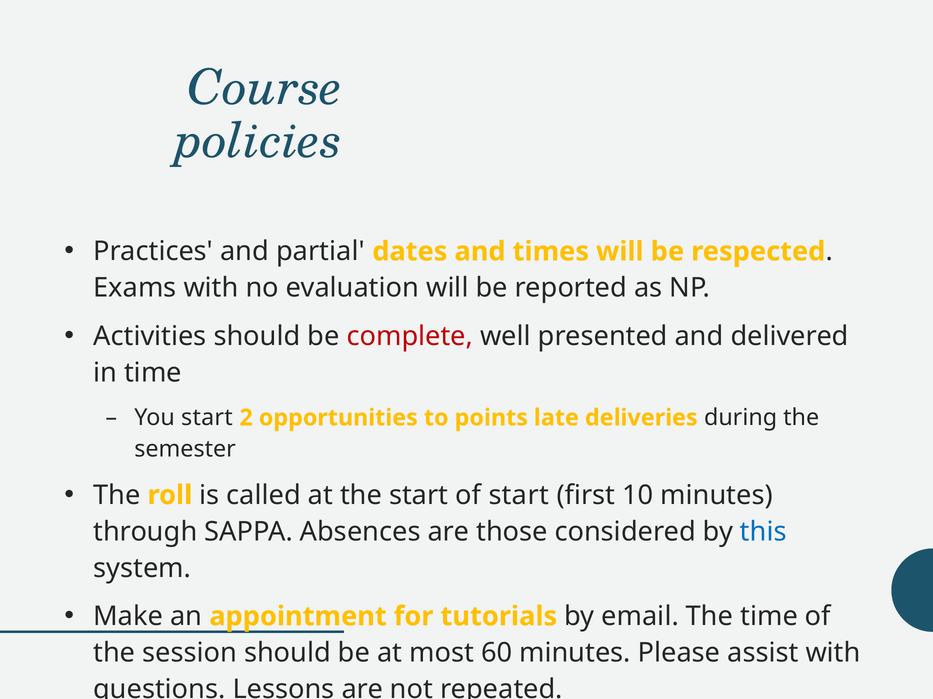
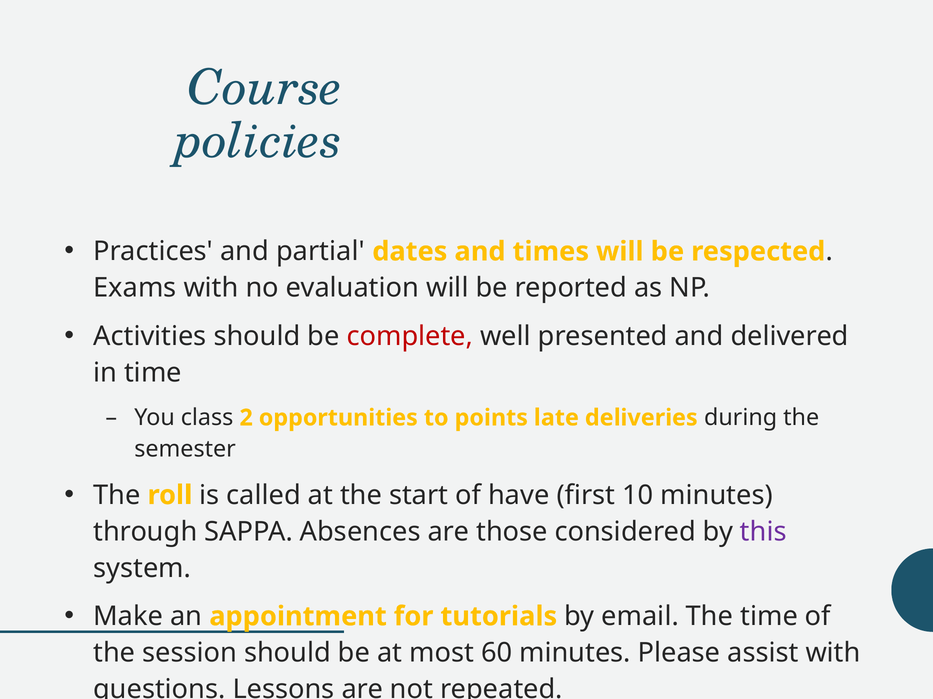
You start: start -> class (207, 418)
of start: start -> have (519, 496)
this colour: blue -> purple (763, 532)
